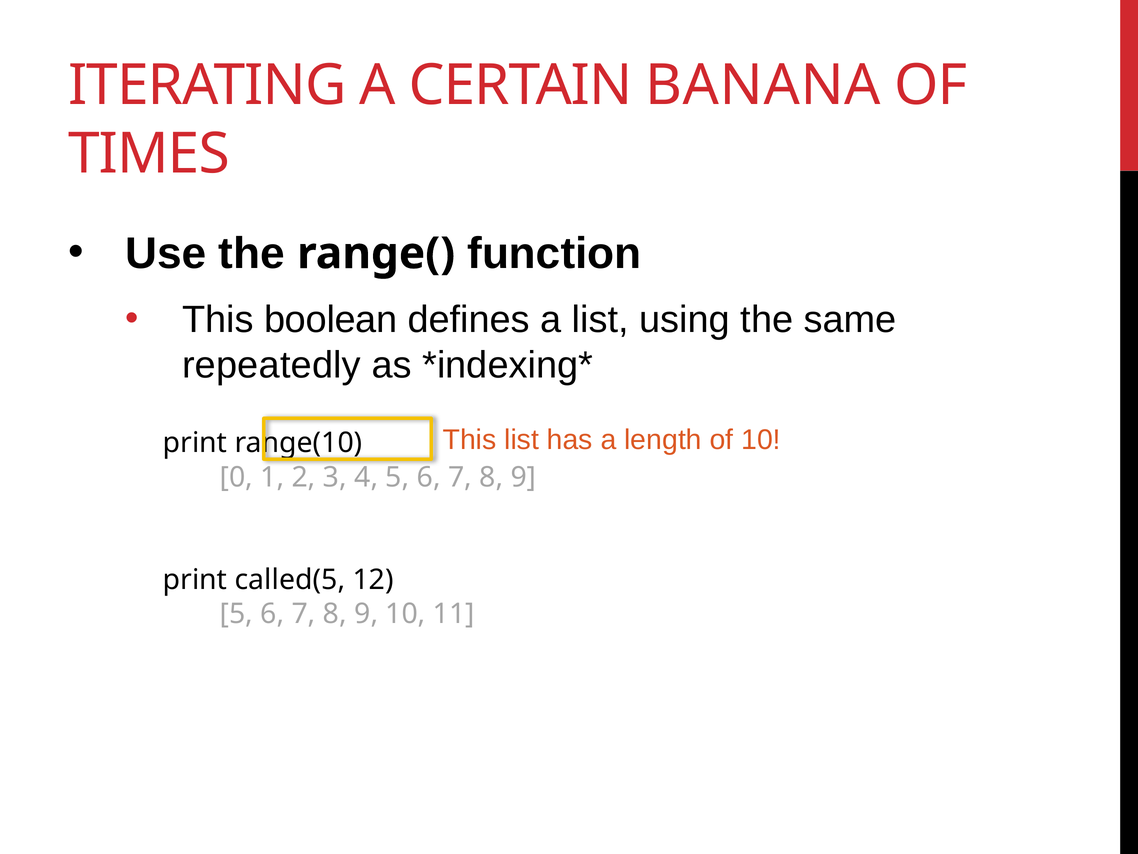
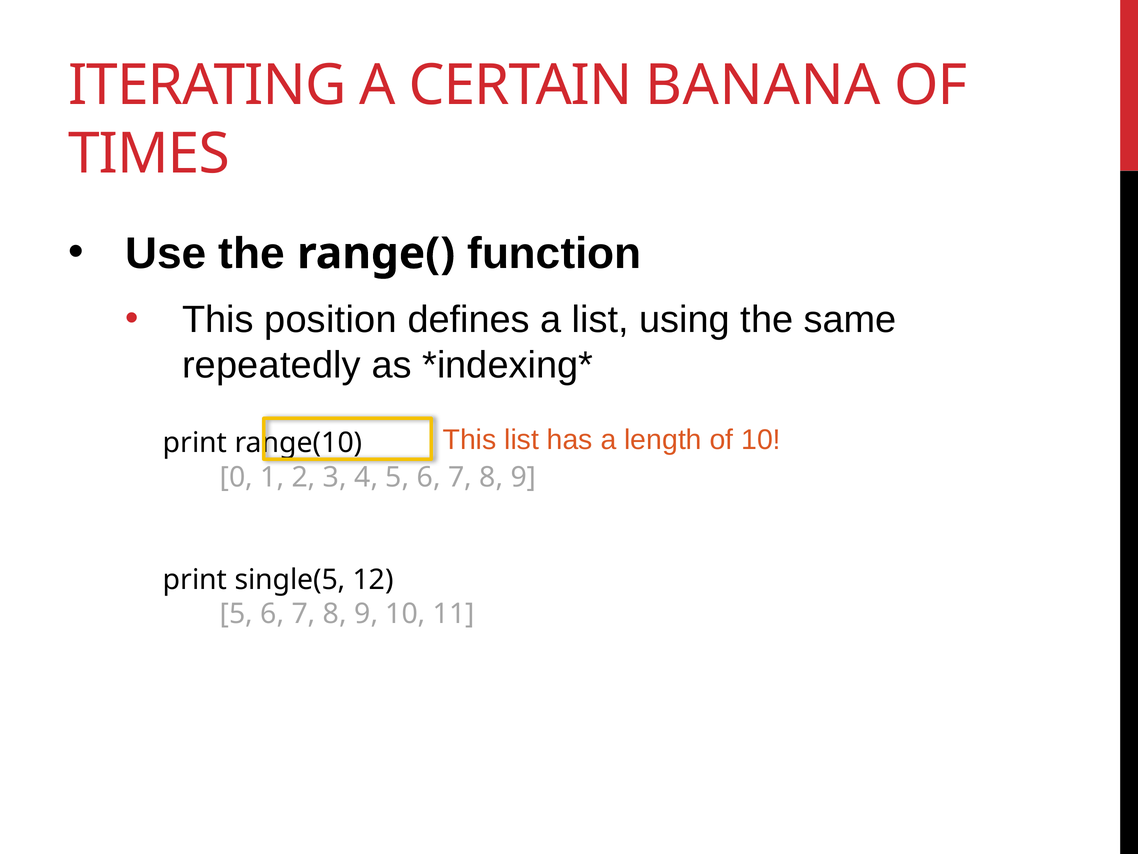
boolean: boolean -> position (330, 319)
called(5: called(5 -> single(5 (290, 579)
